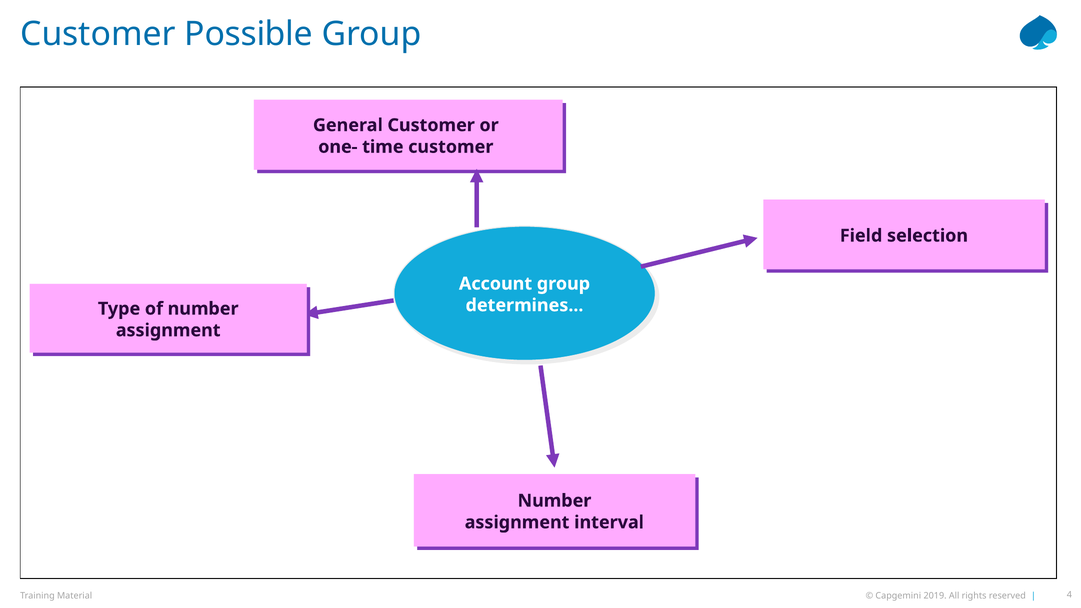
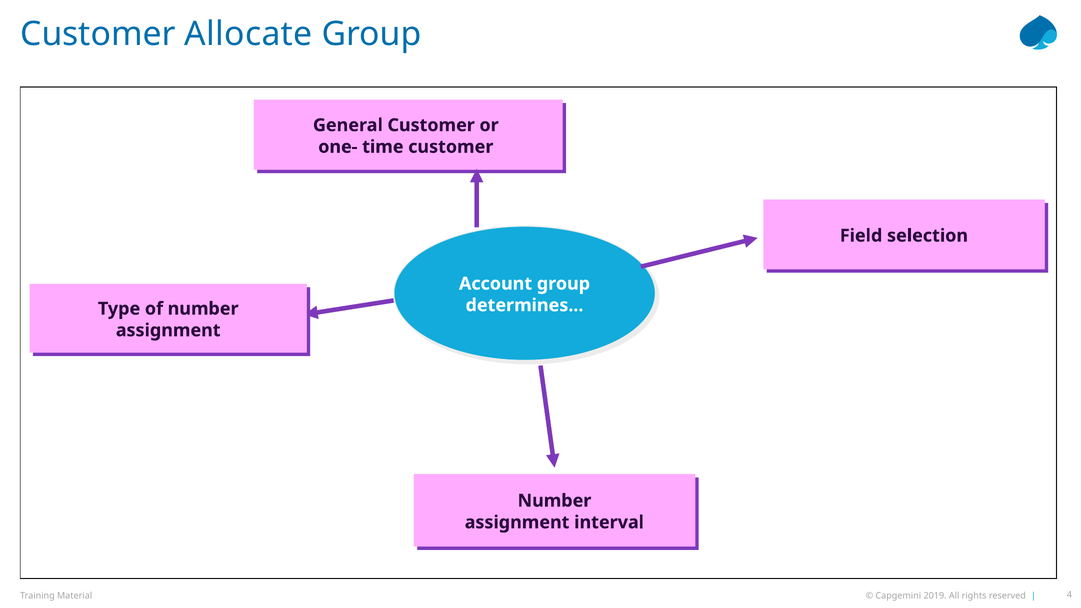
Possible: Possible -> Allocate (248, 34)
